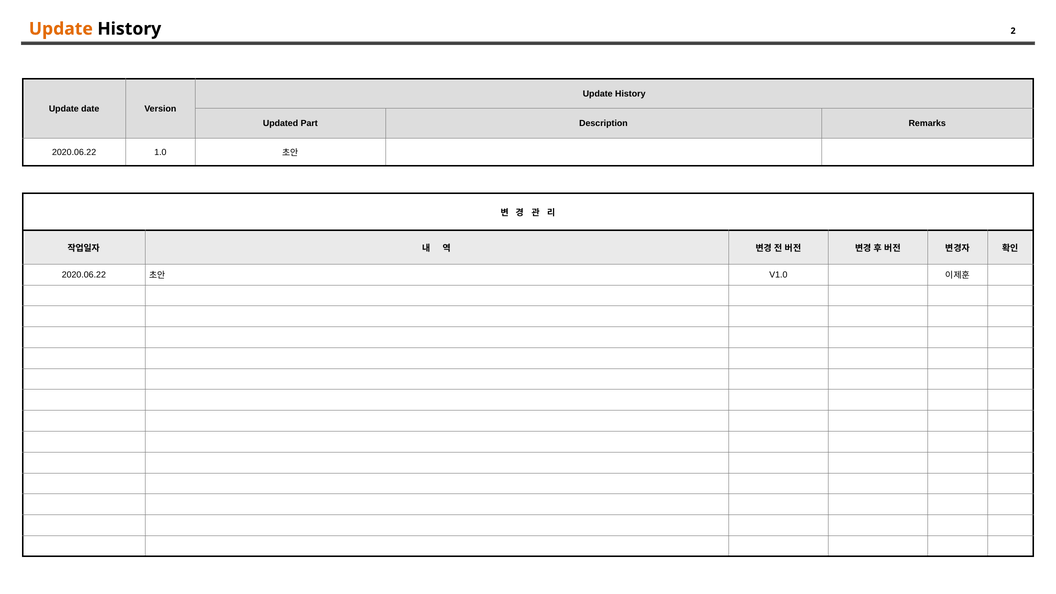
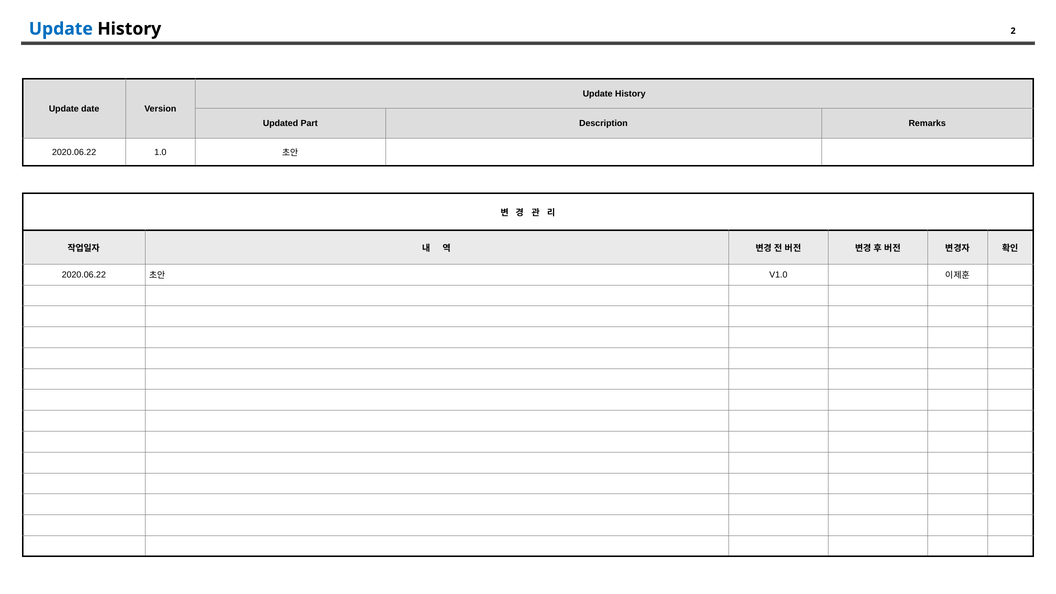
Update colour: orange -> blue (61, 29)
